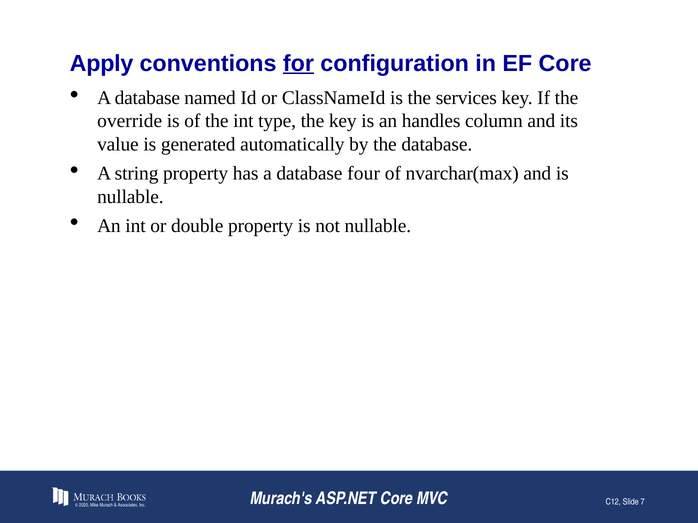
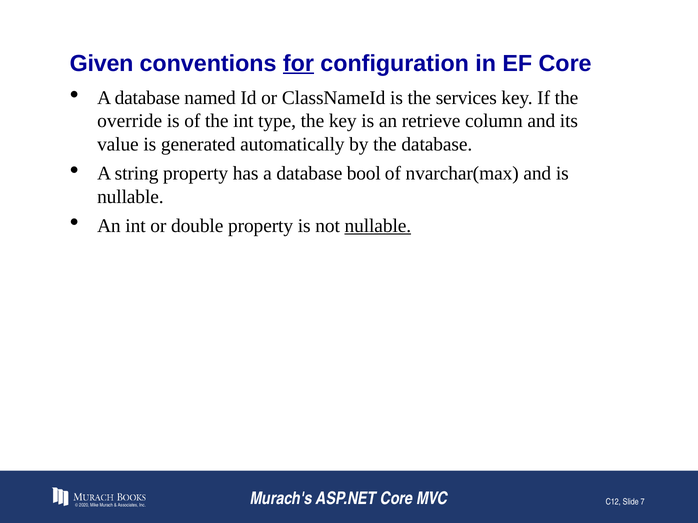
Apply: Apply -> Given (102, 63)
handles: handles -> retrieve (431, 121)
four: four -> bool (364, 174)
nullable underline: none -> present (378, 226)
